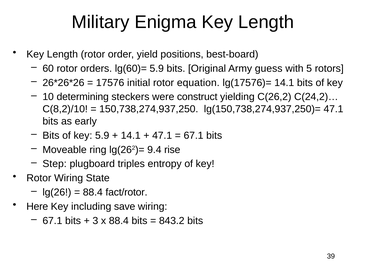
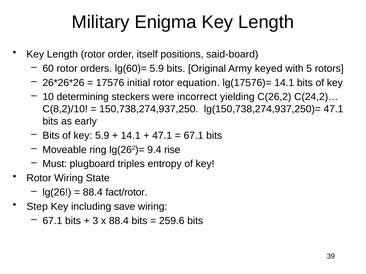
yield: yield -> itself (147, 54)
best-board: best-board -> said-board (232, 54)
guess: guess -> keyed (269, 69)
construct: construct -> incorrect (197, 97)
Step: Step -> Must (55, 164)
Here: Here -> Step (37, 207)
843.2: 843.2 -> 259.6 (172, 221)
